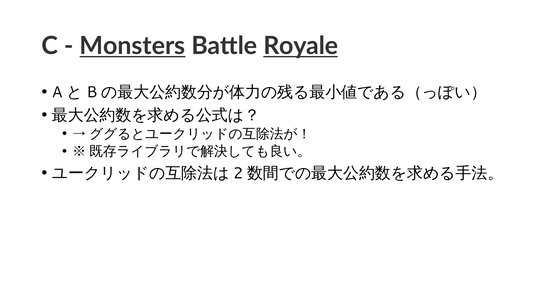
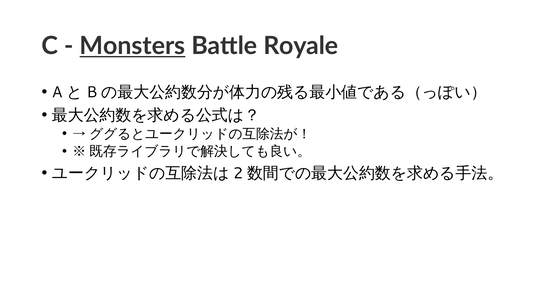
Royale underline: present -> none (301, 46)
